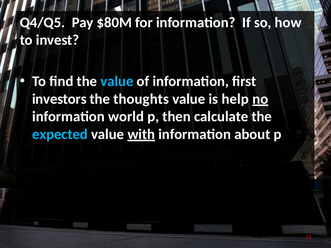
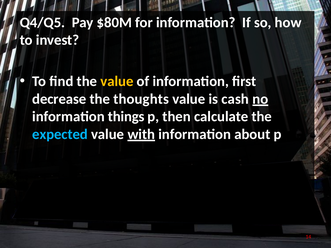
value colour: light blue -> yellow (117, 81)
investors: investors -> decrease (59, 99)
help: help -> cash (235, 99)
world: world -> things (126, 117)
